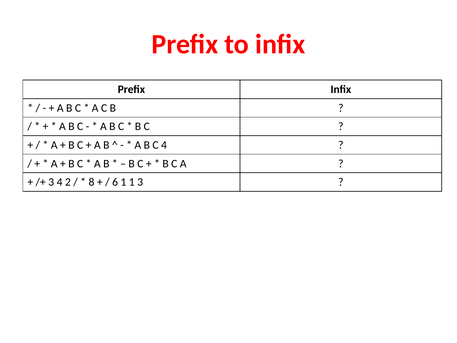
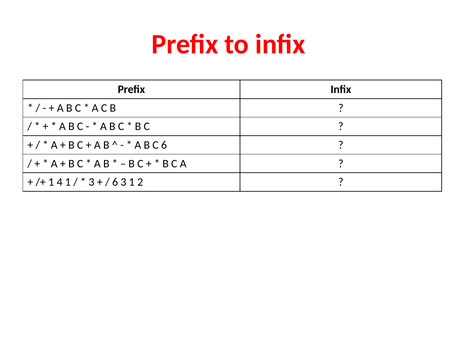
C 4: 4 -> 6 (164, 145)
3: 3 -> 1 (51, 182)
4 2: 2 -> 1 (68, 182)
8: 8 -> 3 (92, 182)
6 1: 1 -> 3 (123, 182)
1 3: 3 -> 2 (140, 182)
